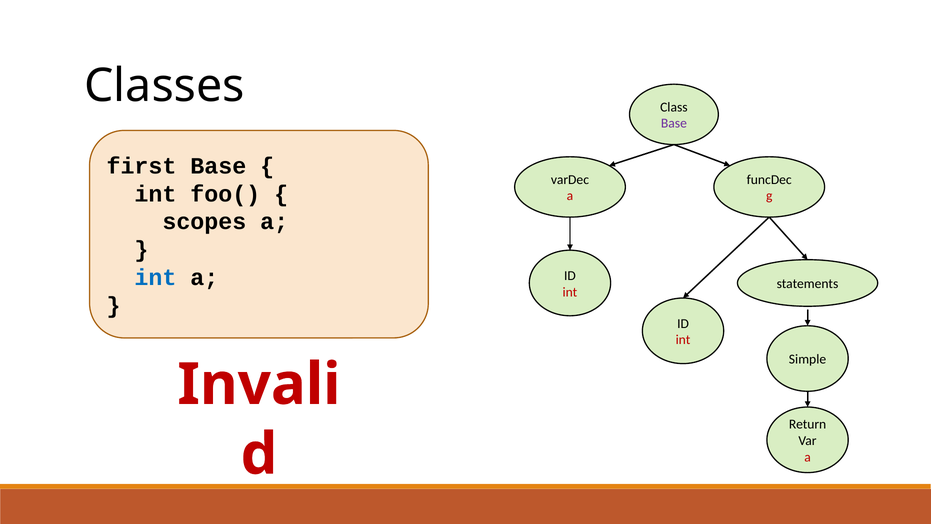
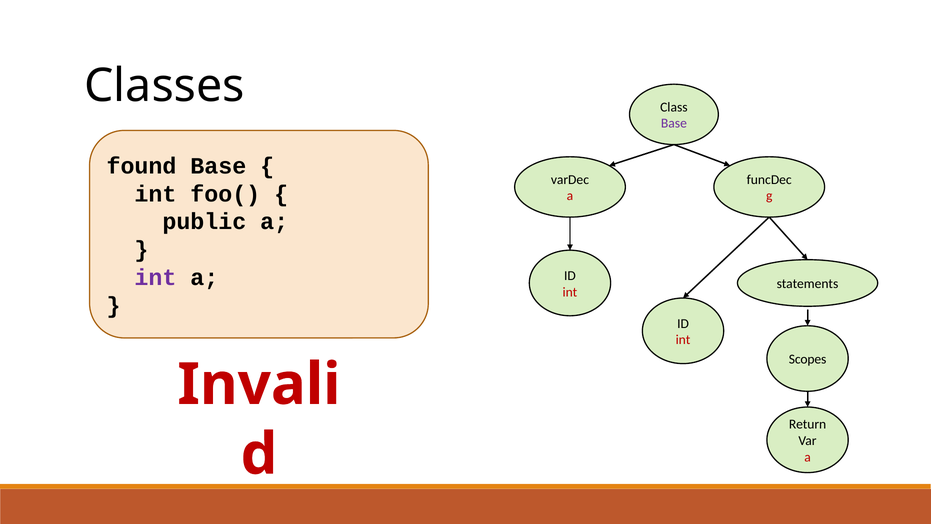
first: first -> found (141, 166)
scopes: scopes -> public (204, 222)
int colour: blue -> purple (155, 278)
Simple: Simple -> Scopes (808, 359)
